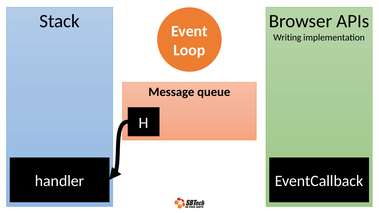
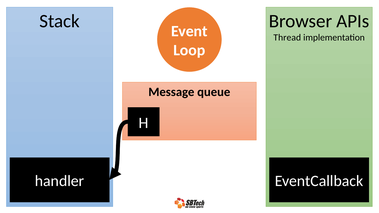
Writing: Writing -> Thread (287, 38)
